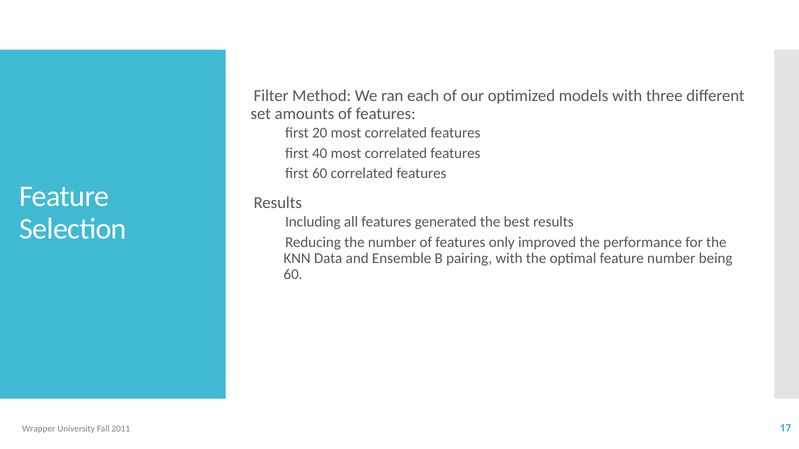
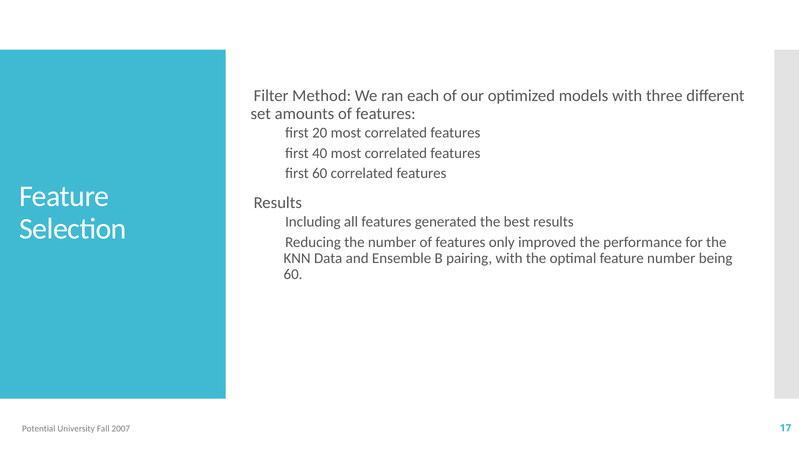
Wrapper: Wrapper -> Potential (39, 429)
2011: 2011 -> 2007 (121, 429)
